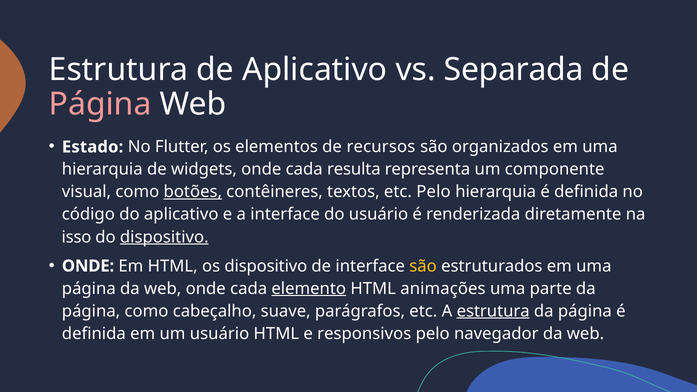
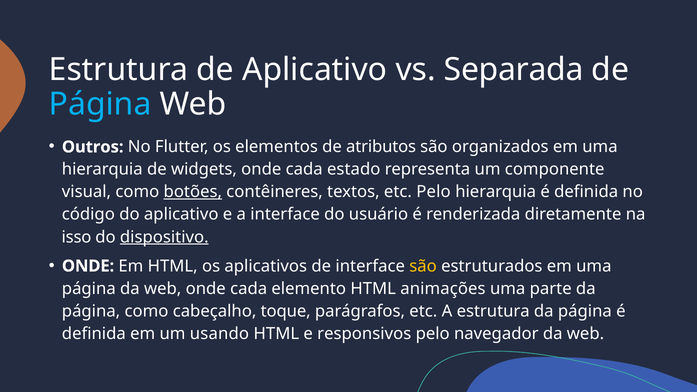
Página colour: pink -> light blue (100, 104)
Estado: Estado -> Outros (93, 147)
recursos: recursos -> atributos (381, 147)
resulta: resulta -> estado (354, 169)
os dispositivo: dispositivo -> aplicativos (266, 266)
elemento underline: present -> none (309, 289)
suave: suave -> toque (286, 311)
estrutura underline: present -> none (493, 311)
um usuário: usuário -> usando (219, 334)
